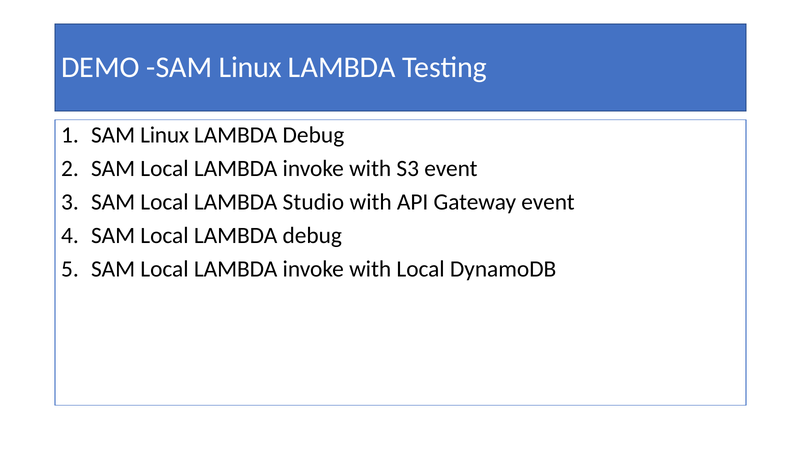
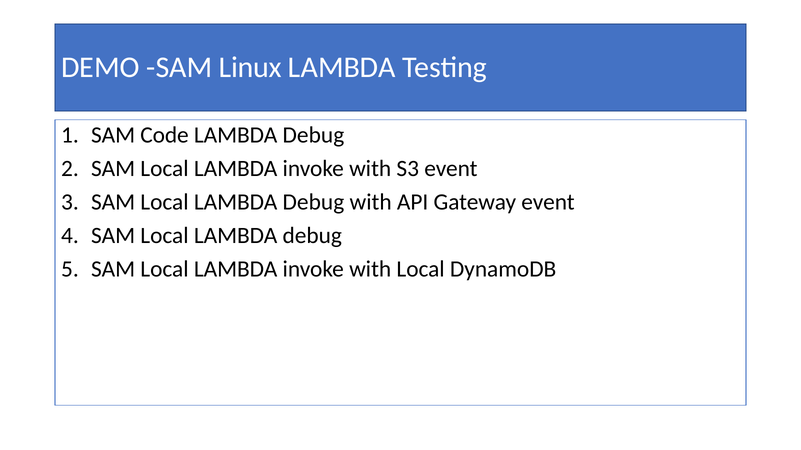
Linux: Linux -> Code (165, 135)
Studio: Studio -> Debug (313, 202)
